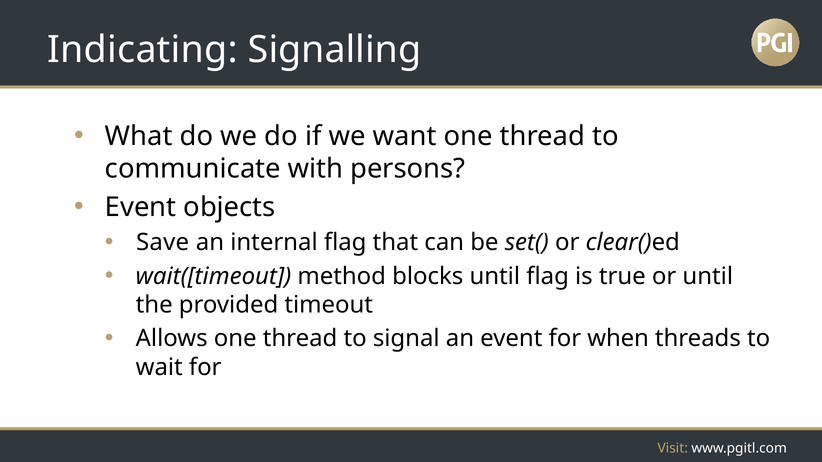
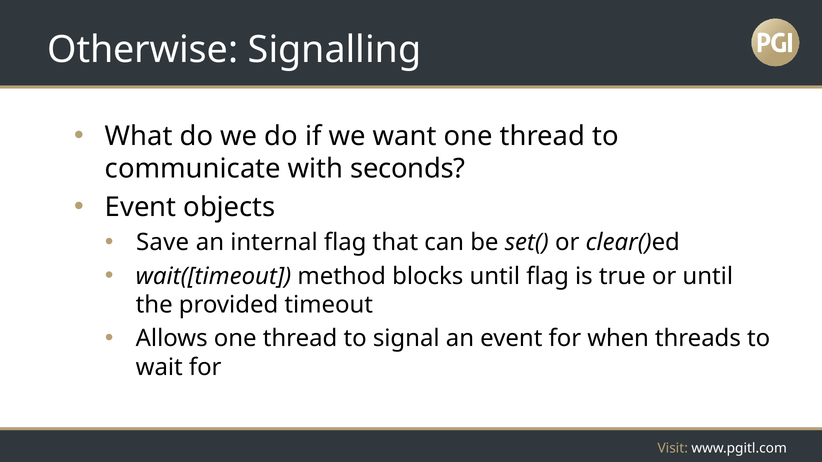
Indicating: Indicating -> Otherwise (143, 50)
persons: persons -> seconds (408, 169)
